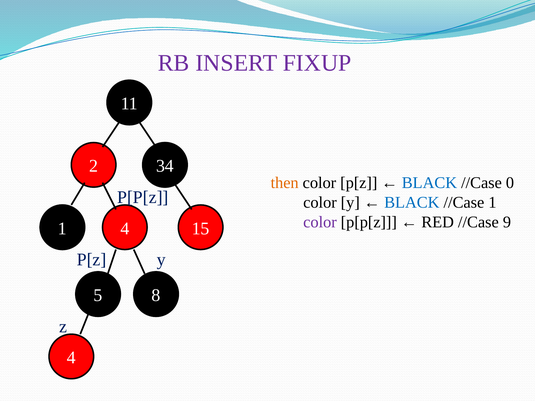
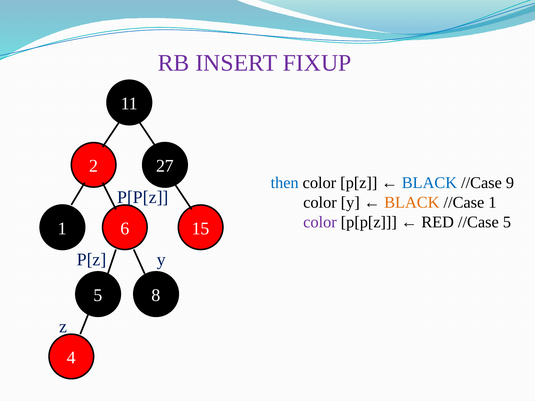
34: 34 -> 27 (165, 166)
then colour: orange -> blue (285, 183)
0: 0 -> 9 (510, 183)
BLACK colour: blue -> orange (412, 203)
//Case 9: 9 -> 5 (507, 222)
1 4: 4 -> 6 (125, 229)
